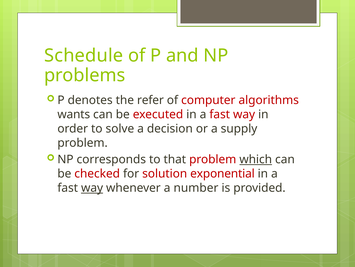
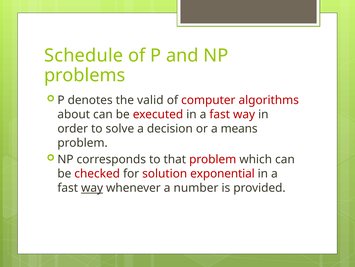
refer: refer -> valid (150, 100)
wants: wants -> about (74, 114)
supply: supply -> means (239, 128)
which underline: present -> none (256, 159)
